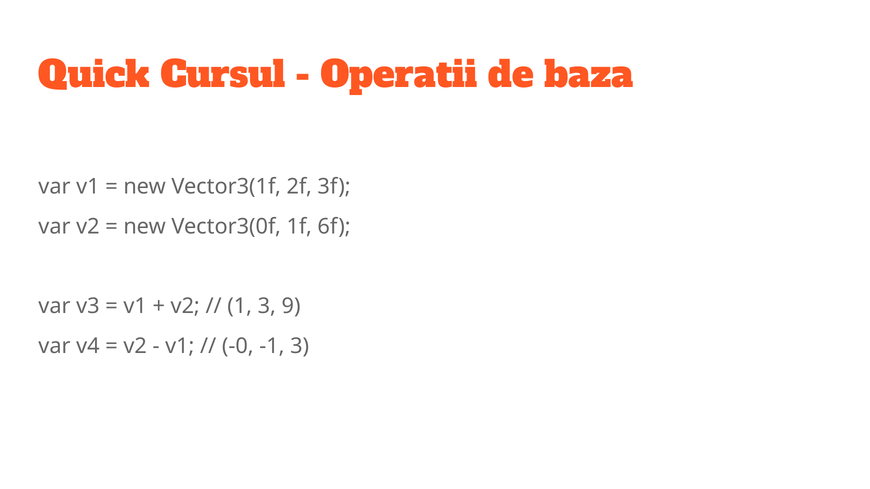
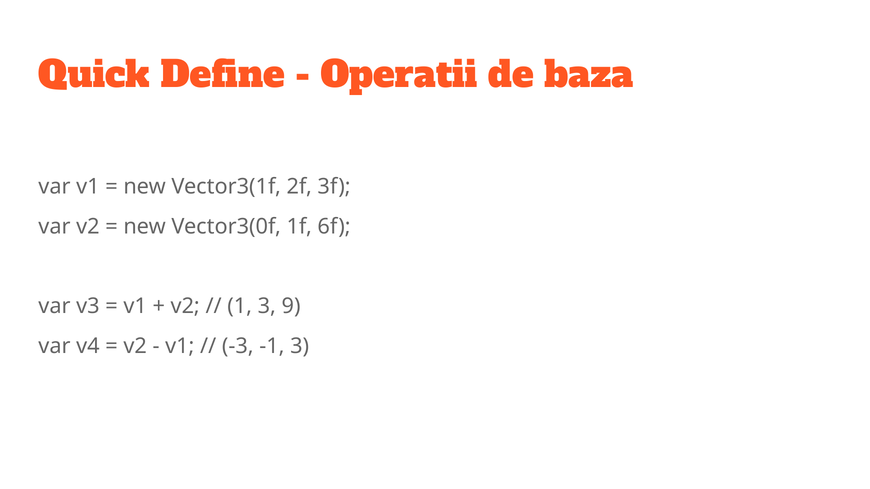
Cursul: Cursul -> Define (223, 75)
-0: -0 -> -3 (238, 346)
